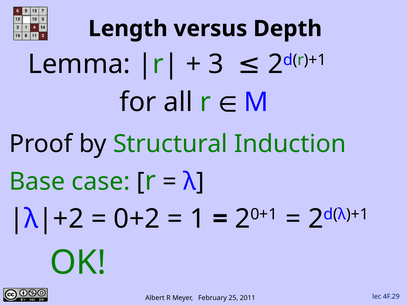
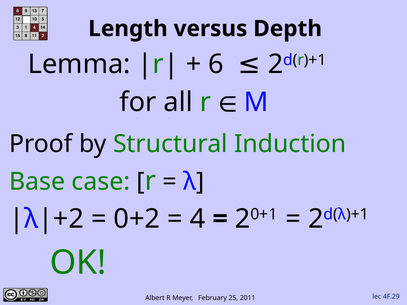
3: 3 -> 6 (216, 64)
1: 1 -> 4 (198, 219)
